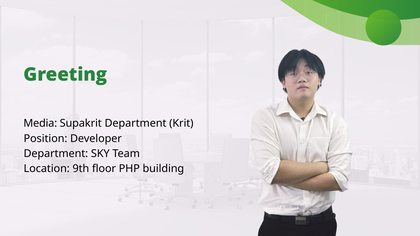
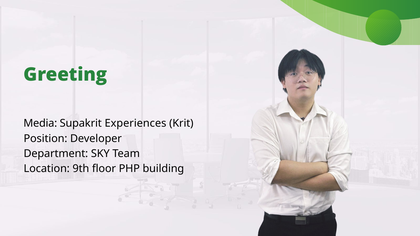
Supakrit Department: Department -> Experiences (135, 124)
